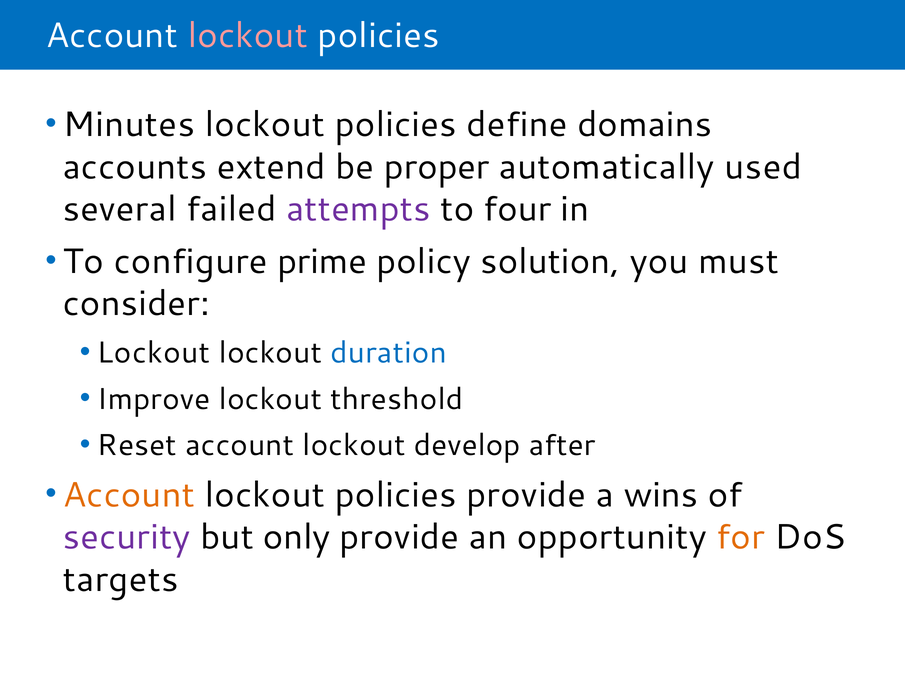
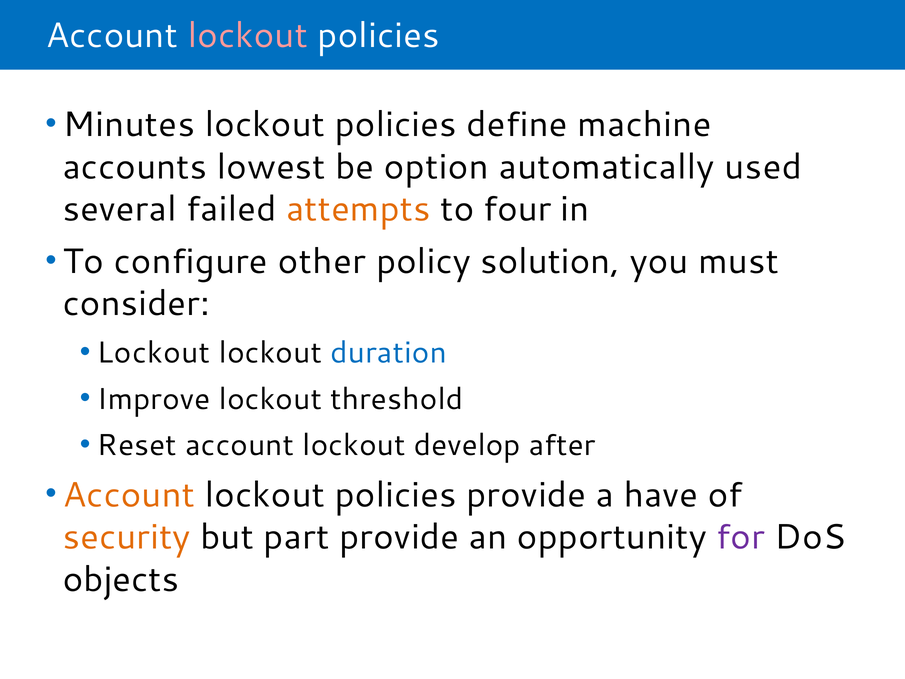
domains: domains -> machine (644, 125)
extend: extend -> lowest (271, 167)
proper: proper -> option (436, 167)
attempts colour: purple -> orange (358, 209)
prime: prime -> other (322, 261)
wins: wins -> have (661, 495)
security colour: purple -> orange (127, 537)
only: only -> part (296, 537)
for colour: orange -> purple (741, 537)
targets: targets -> objects (121, 579)
